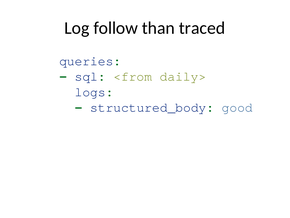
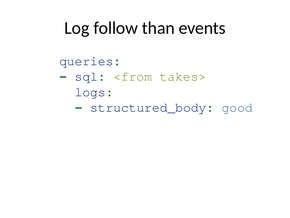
traced: traced -> events (202, 28)
daily>: daily> -> takes> (183, 76)
